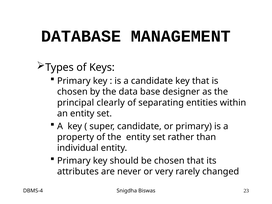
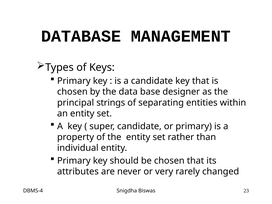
clearly: clearly -> strings (111, 103)
